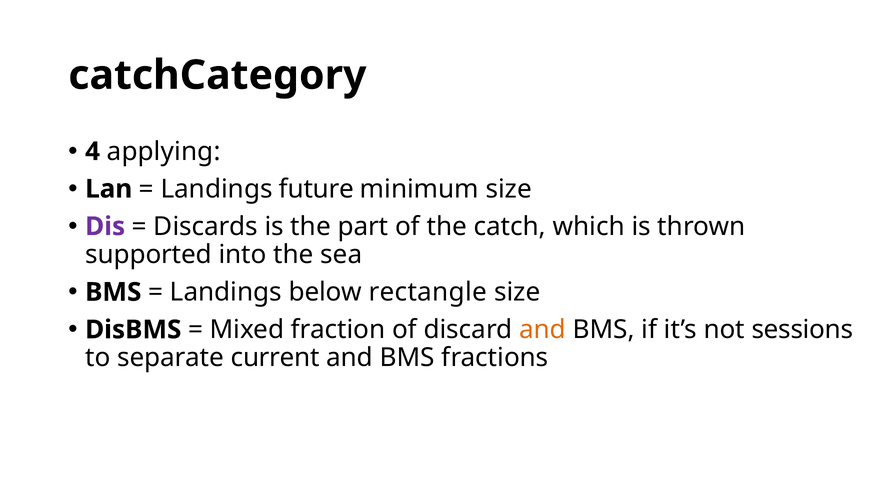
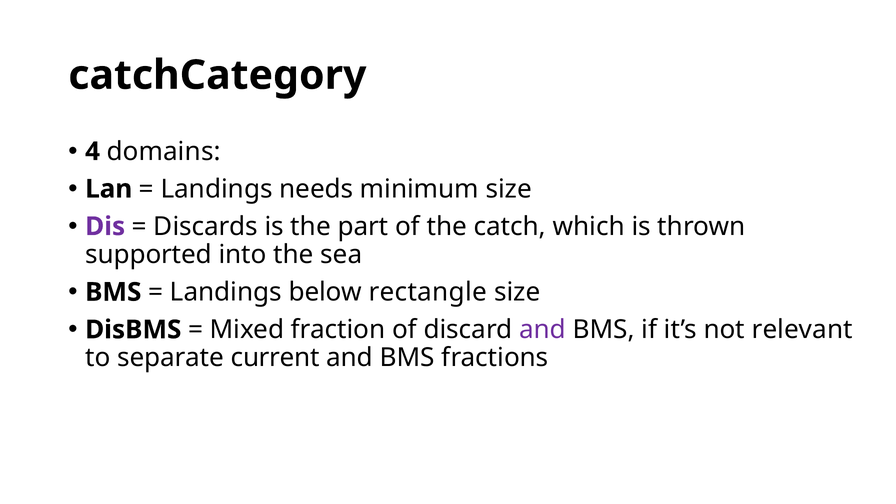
applying: applying -> domains (164, 151)
future: future -> needs (316, 189)
and colour: orange -> purple (543, 330)
sessions: sessions -> relevant (802, 330)
